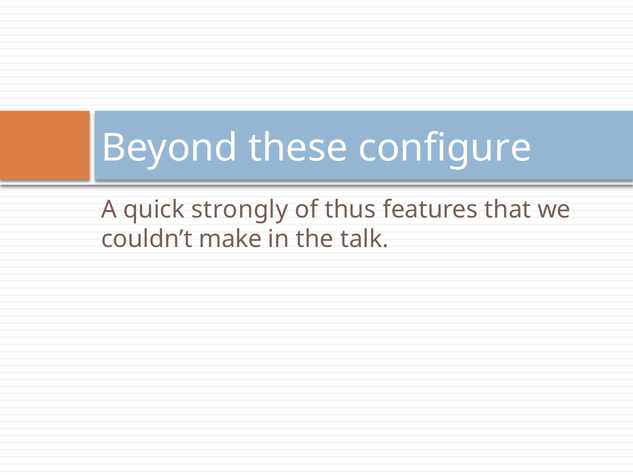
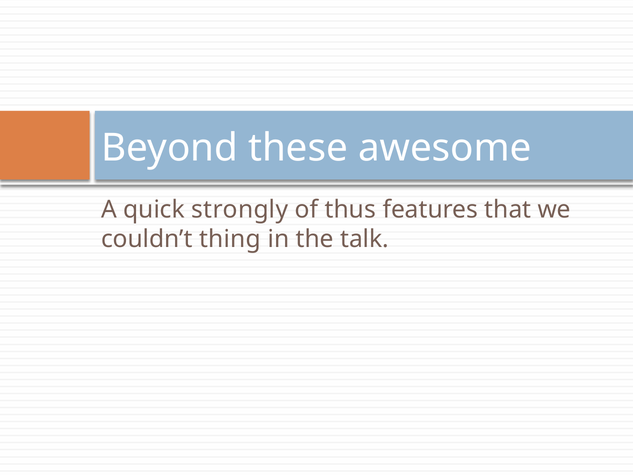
configure: configure -> awesome (445, 148)
make: make -> thing (230, 239)
